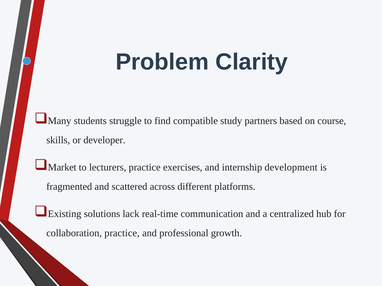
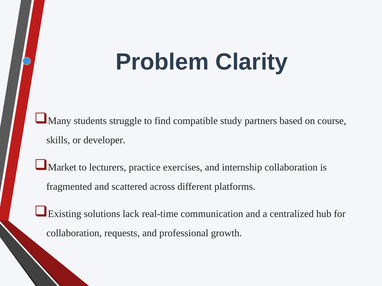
internship development: development -> collaboration (291, 168)
collaboration practice: practice -> requests (122, 233)
